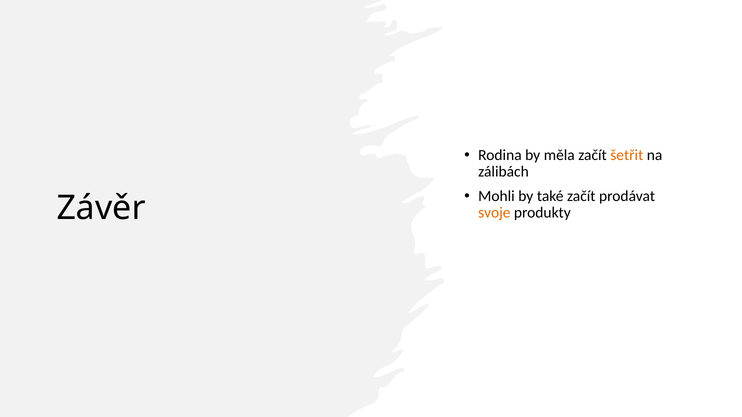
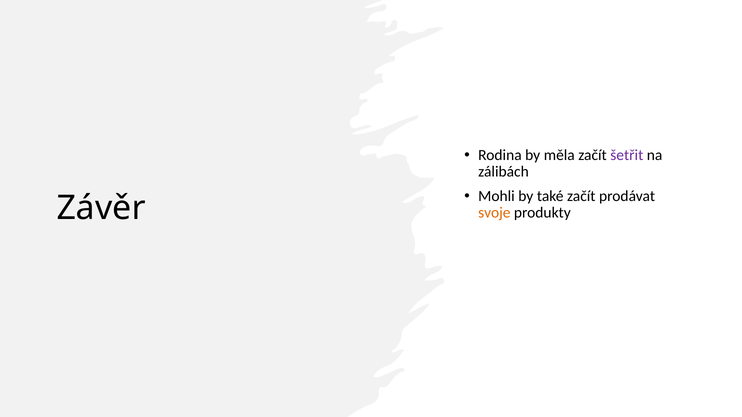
šetřit colour: orange -> purple (627, 155)
